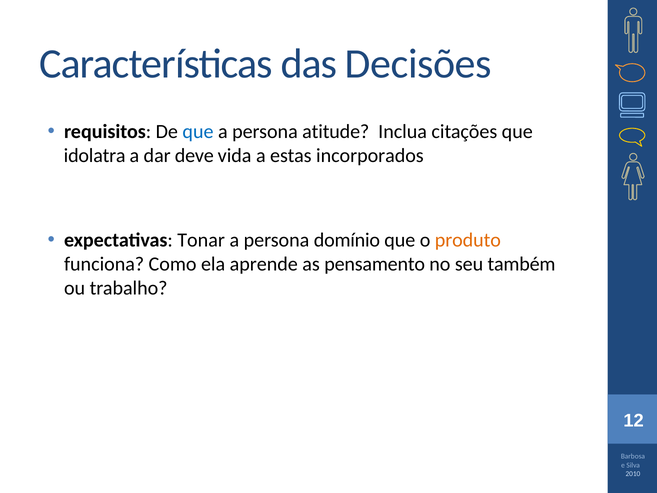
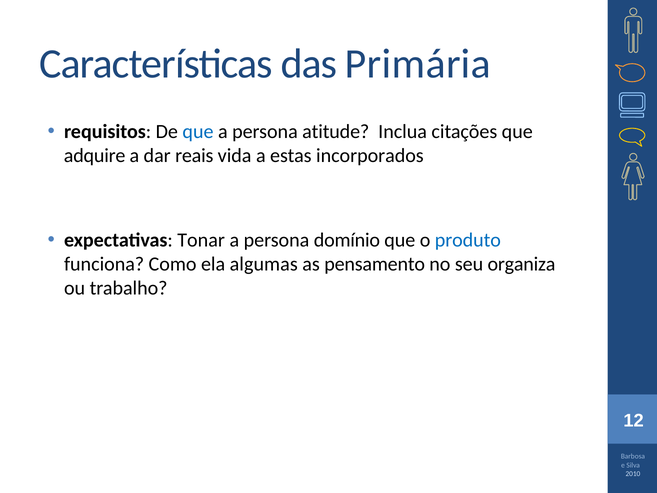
Decisões: Decisões -> Primária (418, 64)
idolatra: idolatra -> adquire (95, 156)
deve: deve -> reais (194, 156)
produto colour: orange -> blue (468, 240)
aprende: aprende -> algumas (264, 264)
também: também -> organiza (521, 264)
